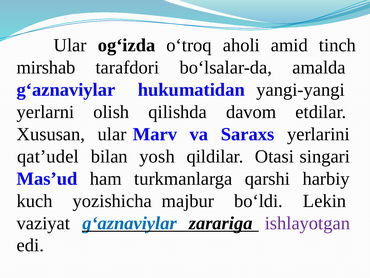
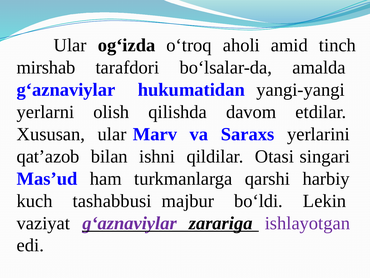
qat’udel: qat’udel -> qat’azob (48, 156)
yosh: yosh -> ishni (157, 156)
yozishicha: yozishicha -> tashabbusi (112, 201)
g‘aznaviylar colour: blue -> purple (130, 223)
